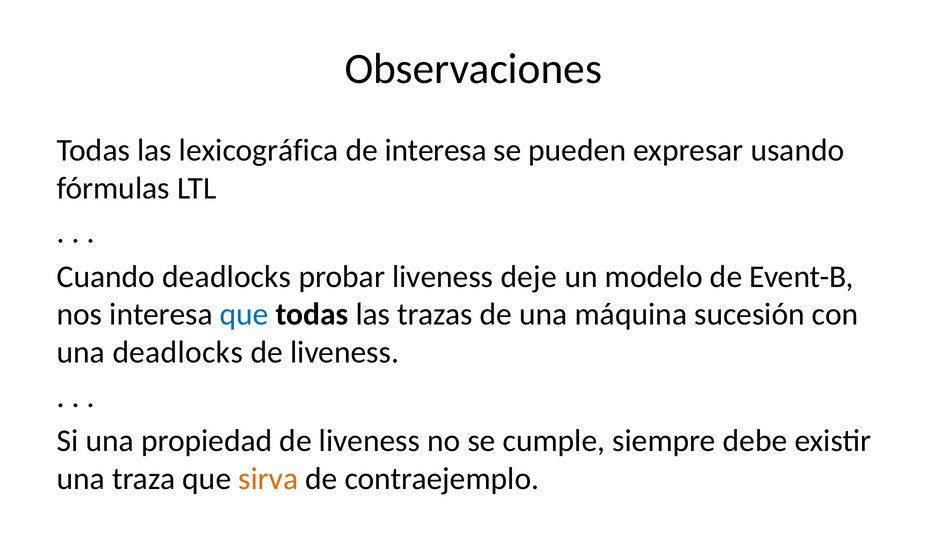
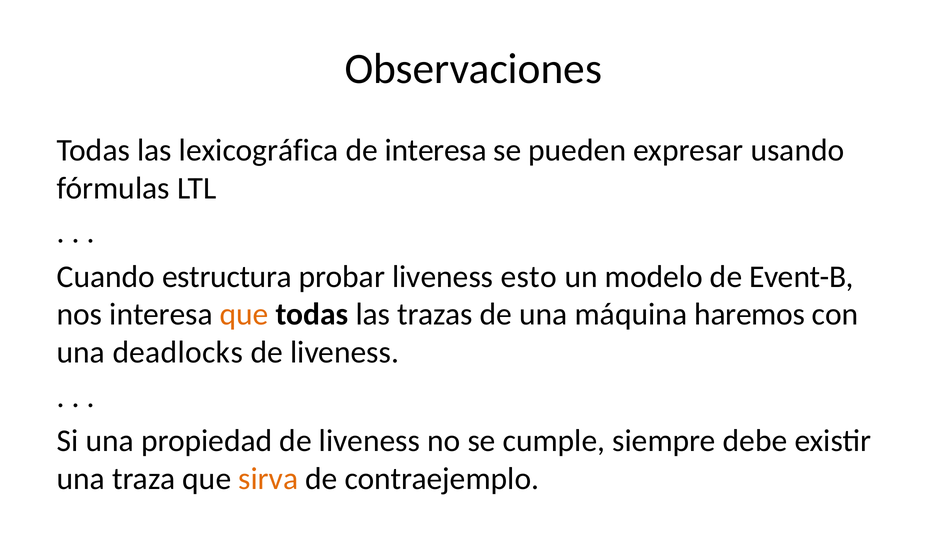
Cuando deadlocks: deadlocks -> estructura (227, 276)
deje: deje -> esto (529, 276)
que colour: blue -> orange (244, 314)
sucesión: sucesión -> haremos (750, 314)
